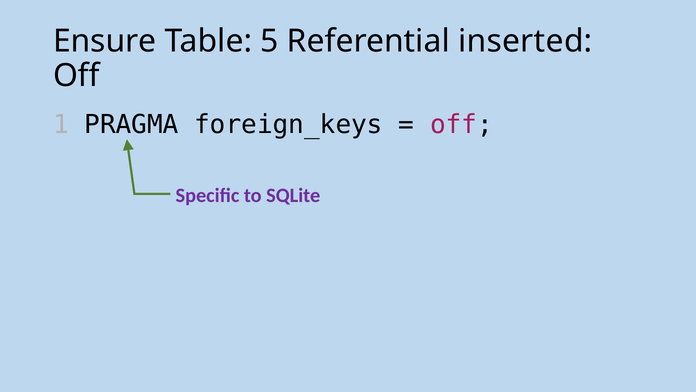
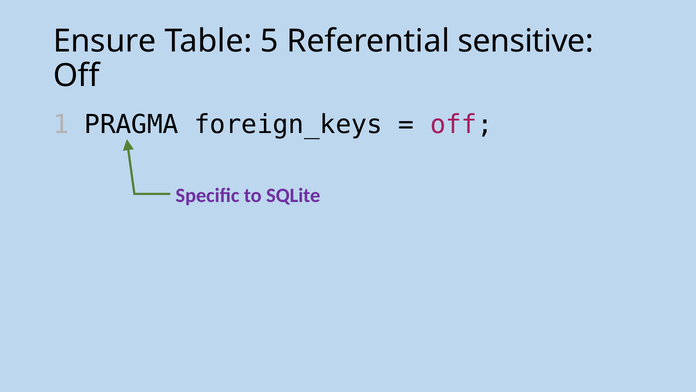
inserted: inserted -> sensitive (526, 41)
